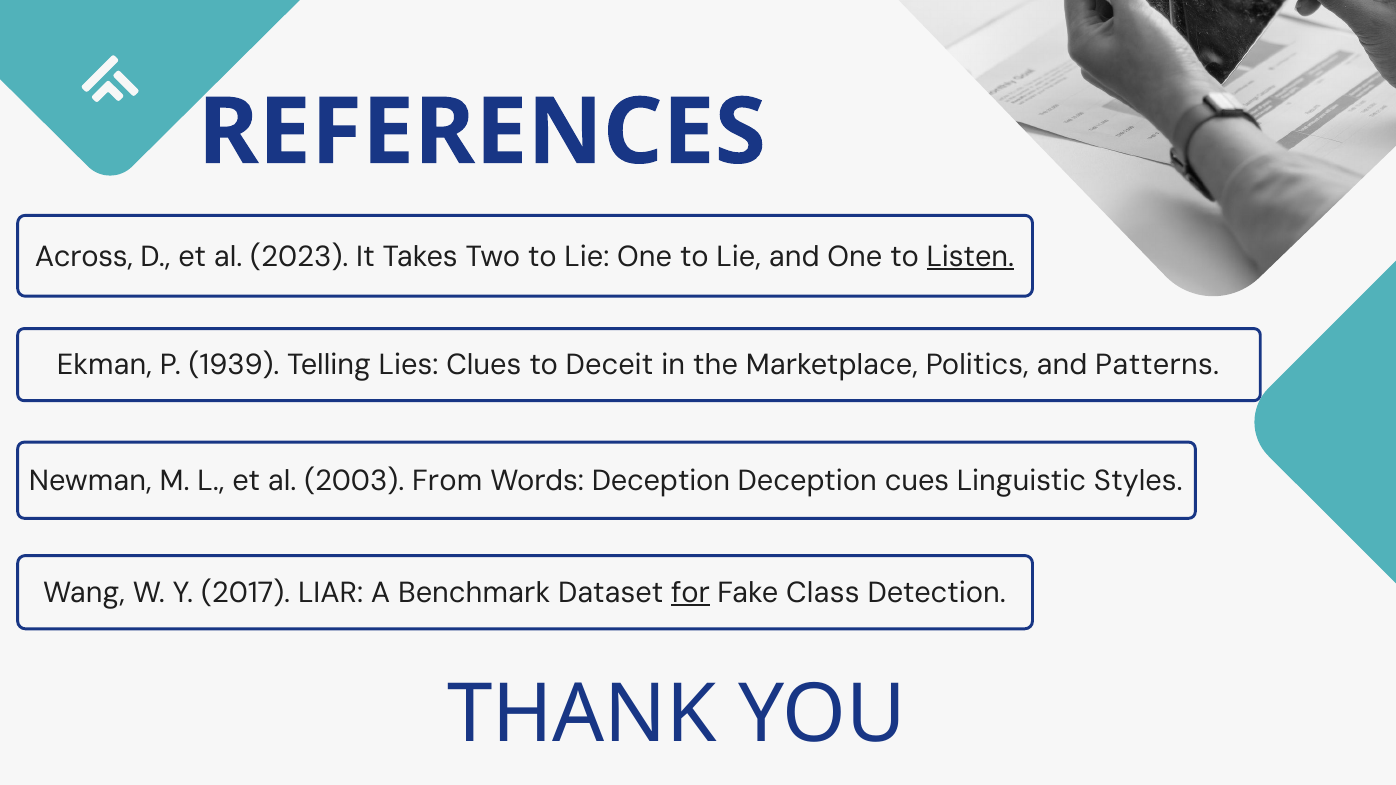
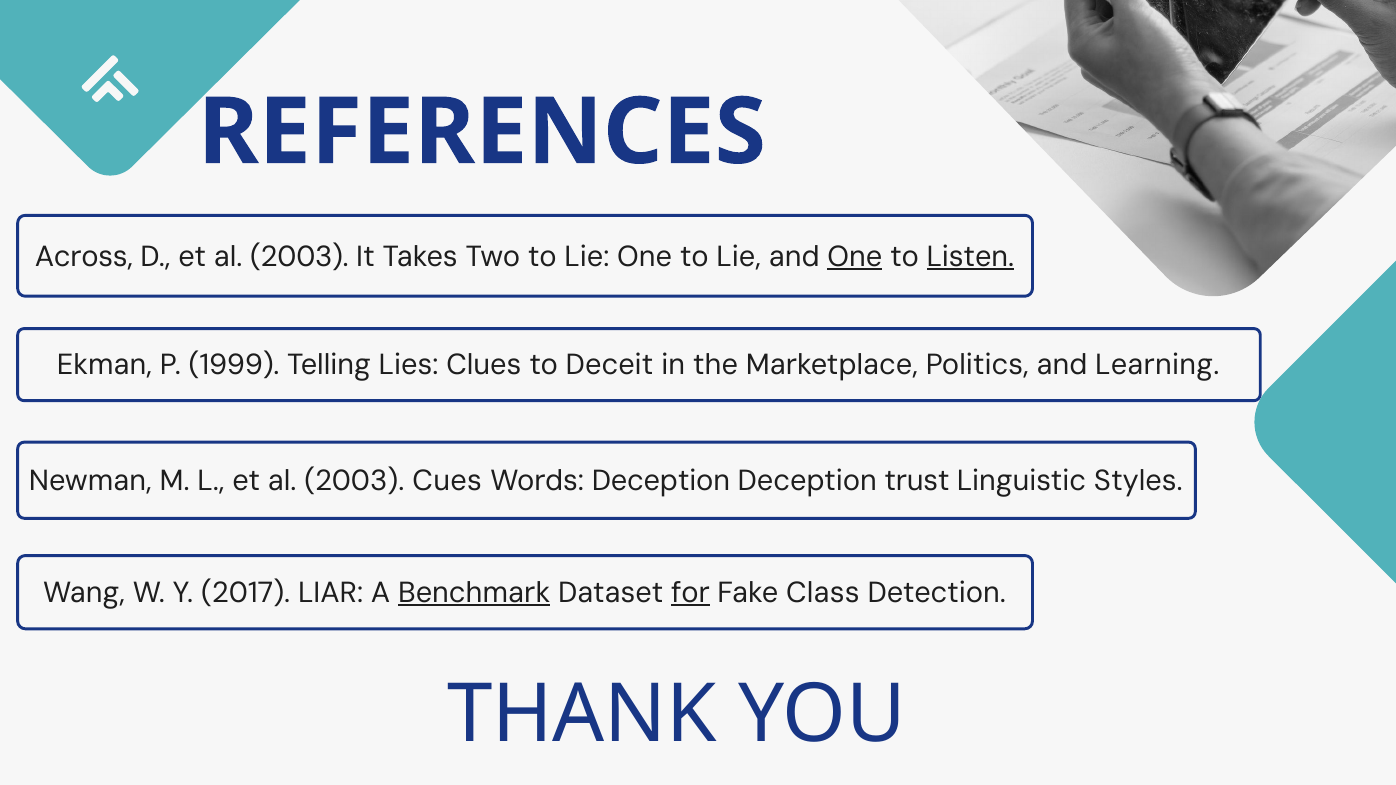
D et al 2023: 2023 -> 2003 (299, 256)
One underline: none -> present (855, 256)
1939: 1939 -> 1999 (234, 365)
Patterns: Patterns -> Learning (1157, 365)
From: From -> Cues (447, 481)
cues: cues -> trust (917, 481)
Benchmark underline: none -> present (474, 593)
